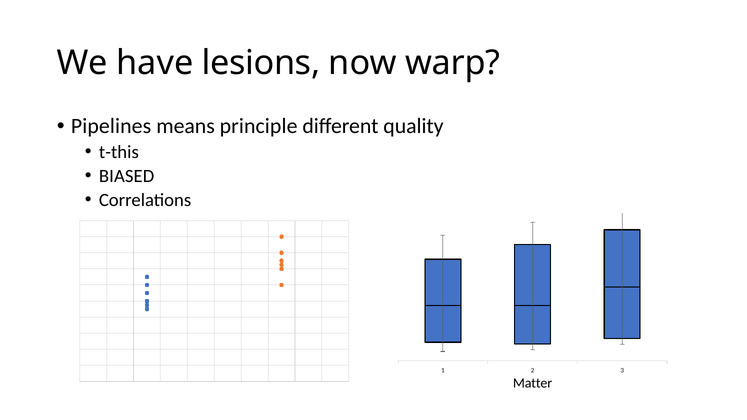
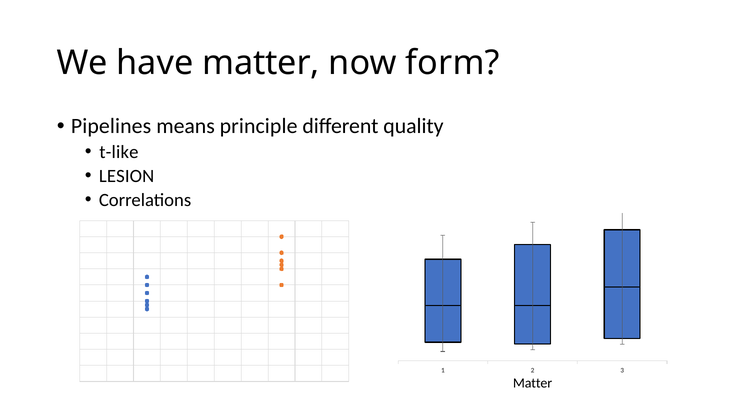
have lesions: lesions -> matter (261, 63)
warp: warp -> form (453, 63)
t-this: t-this -> t-like (119, 152)
BIASED: BIASED -> LESION (127, 176)
